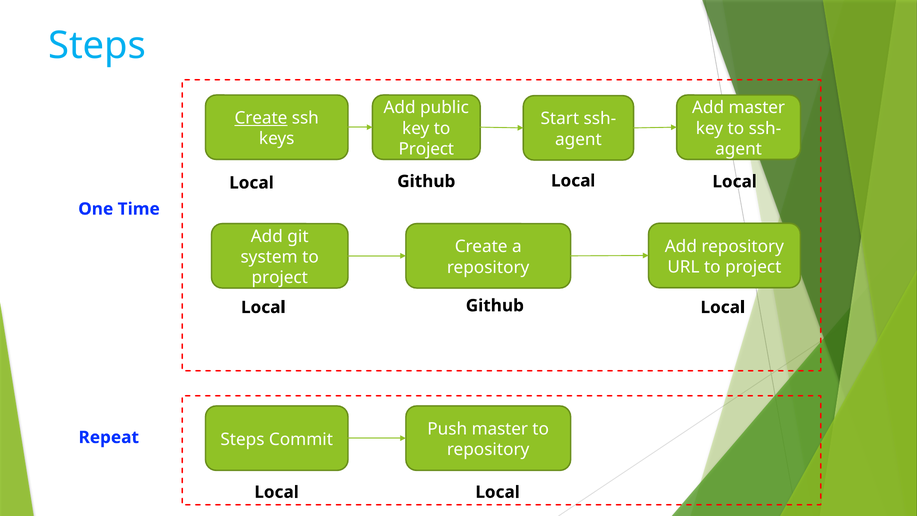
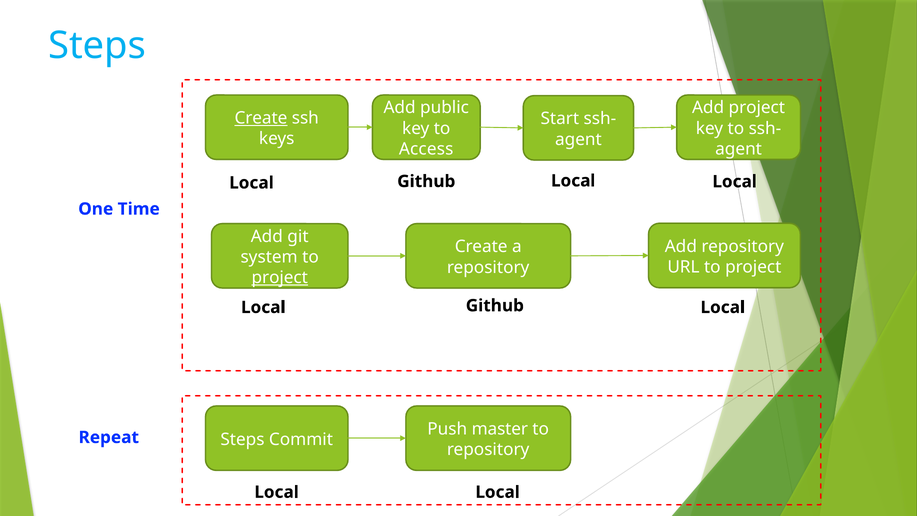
Add master: master -> project (757, 108)
Project: Project -> Access (426, 149)
project underline: none -> present (280, 278)
